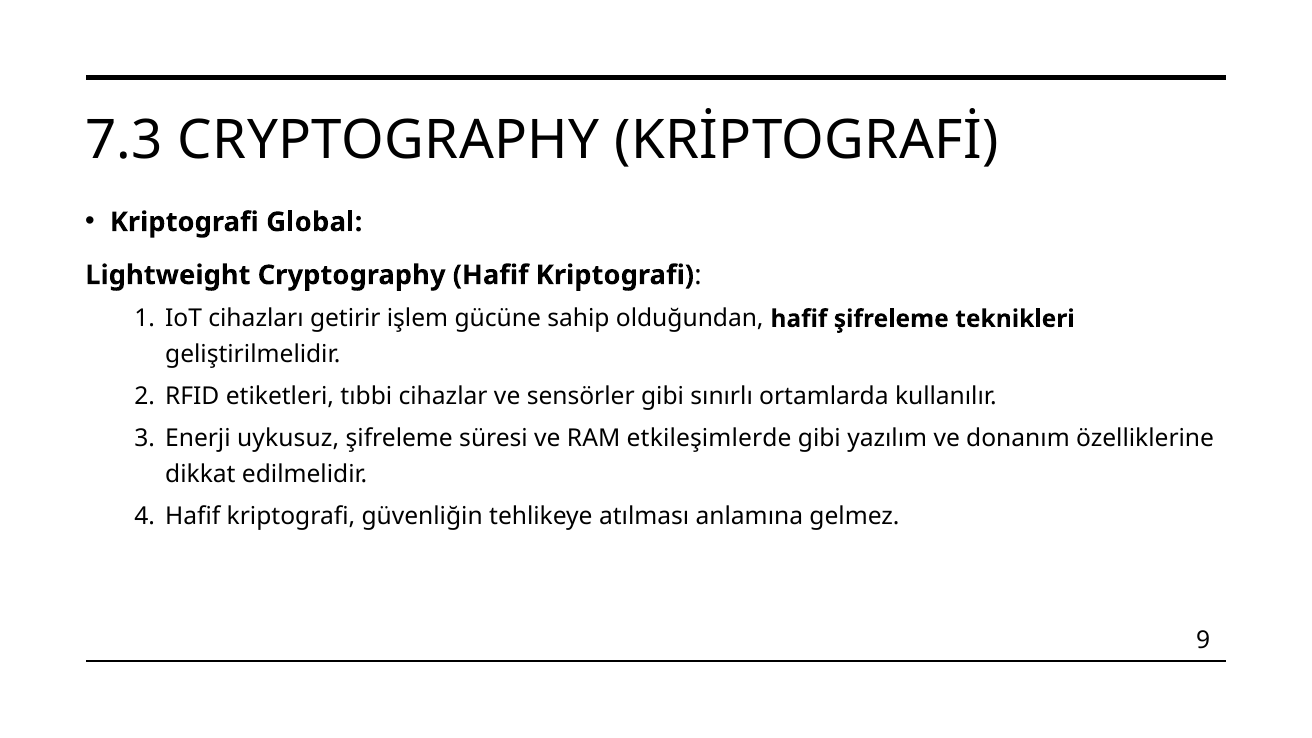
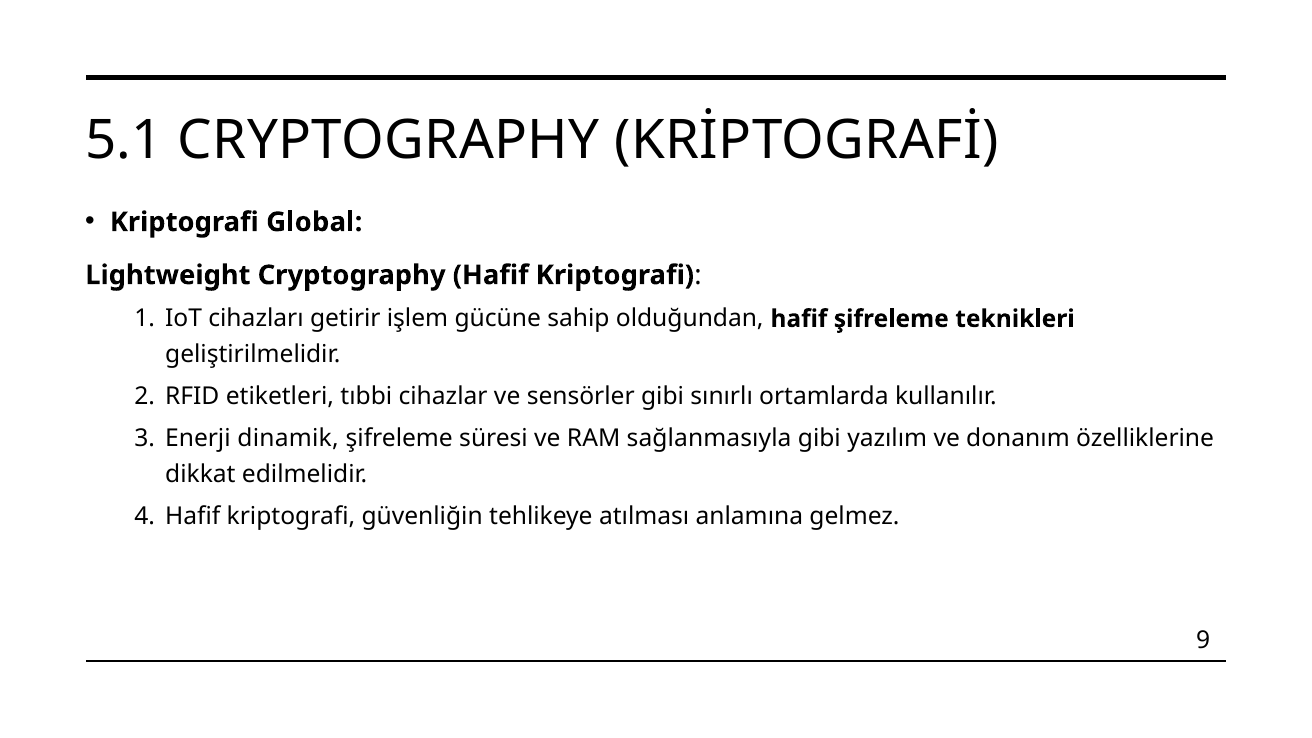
7.3: 7.3 -> 5.1 (124, 141)
uykusuz: uykusuz -> dinamik (288, 439)
etkileşimlerde: etkileşimlerde -> sağlanmasıyla (709, 439)
